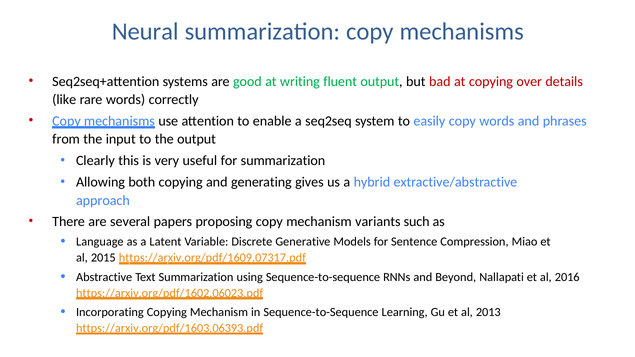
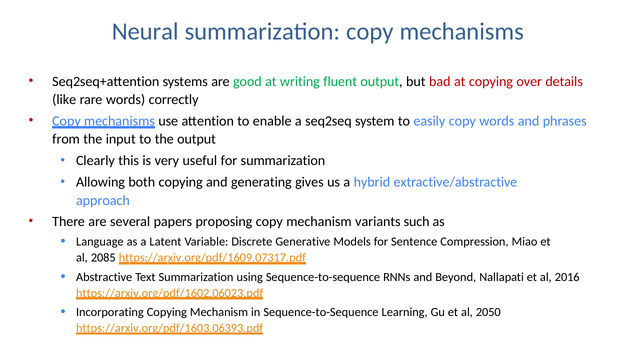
2015: 2015 -> 2085 (103, 258)
2013: 2013 -> 2050 (488, 312)
